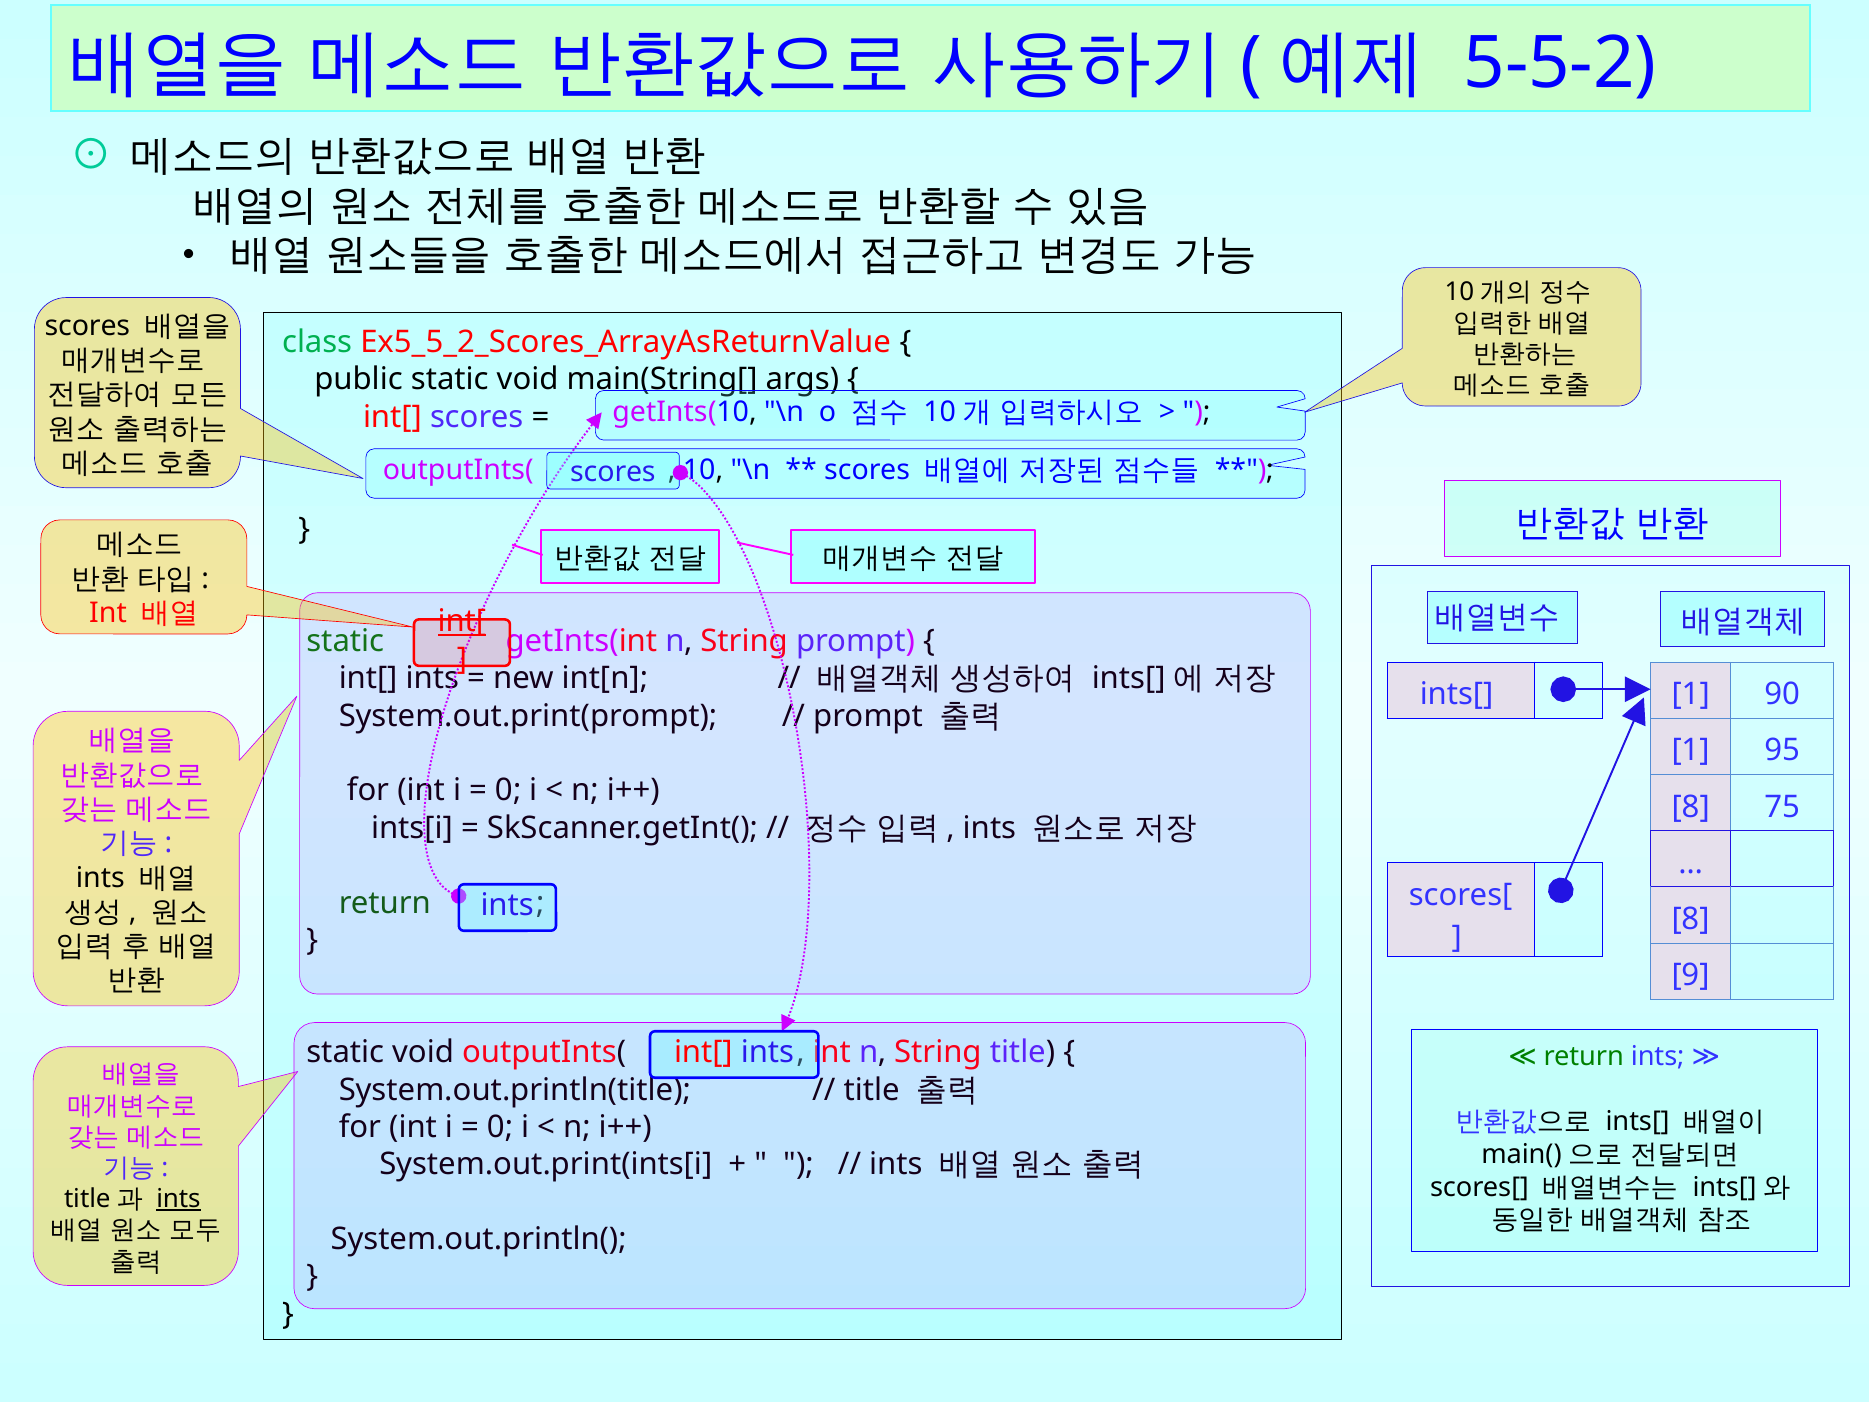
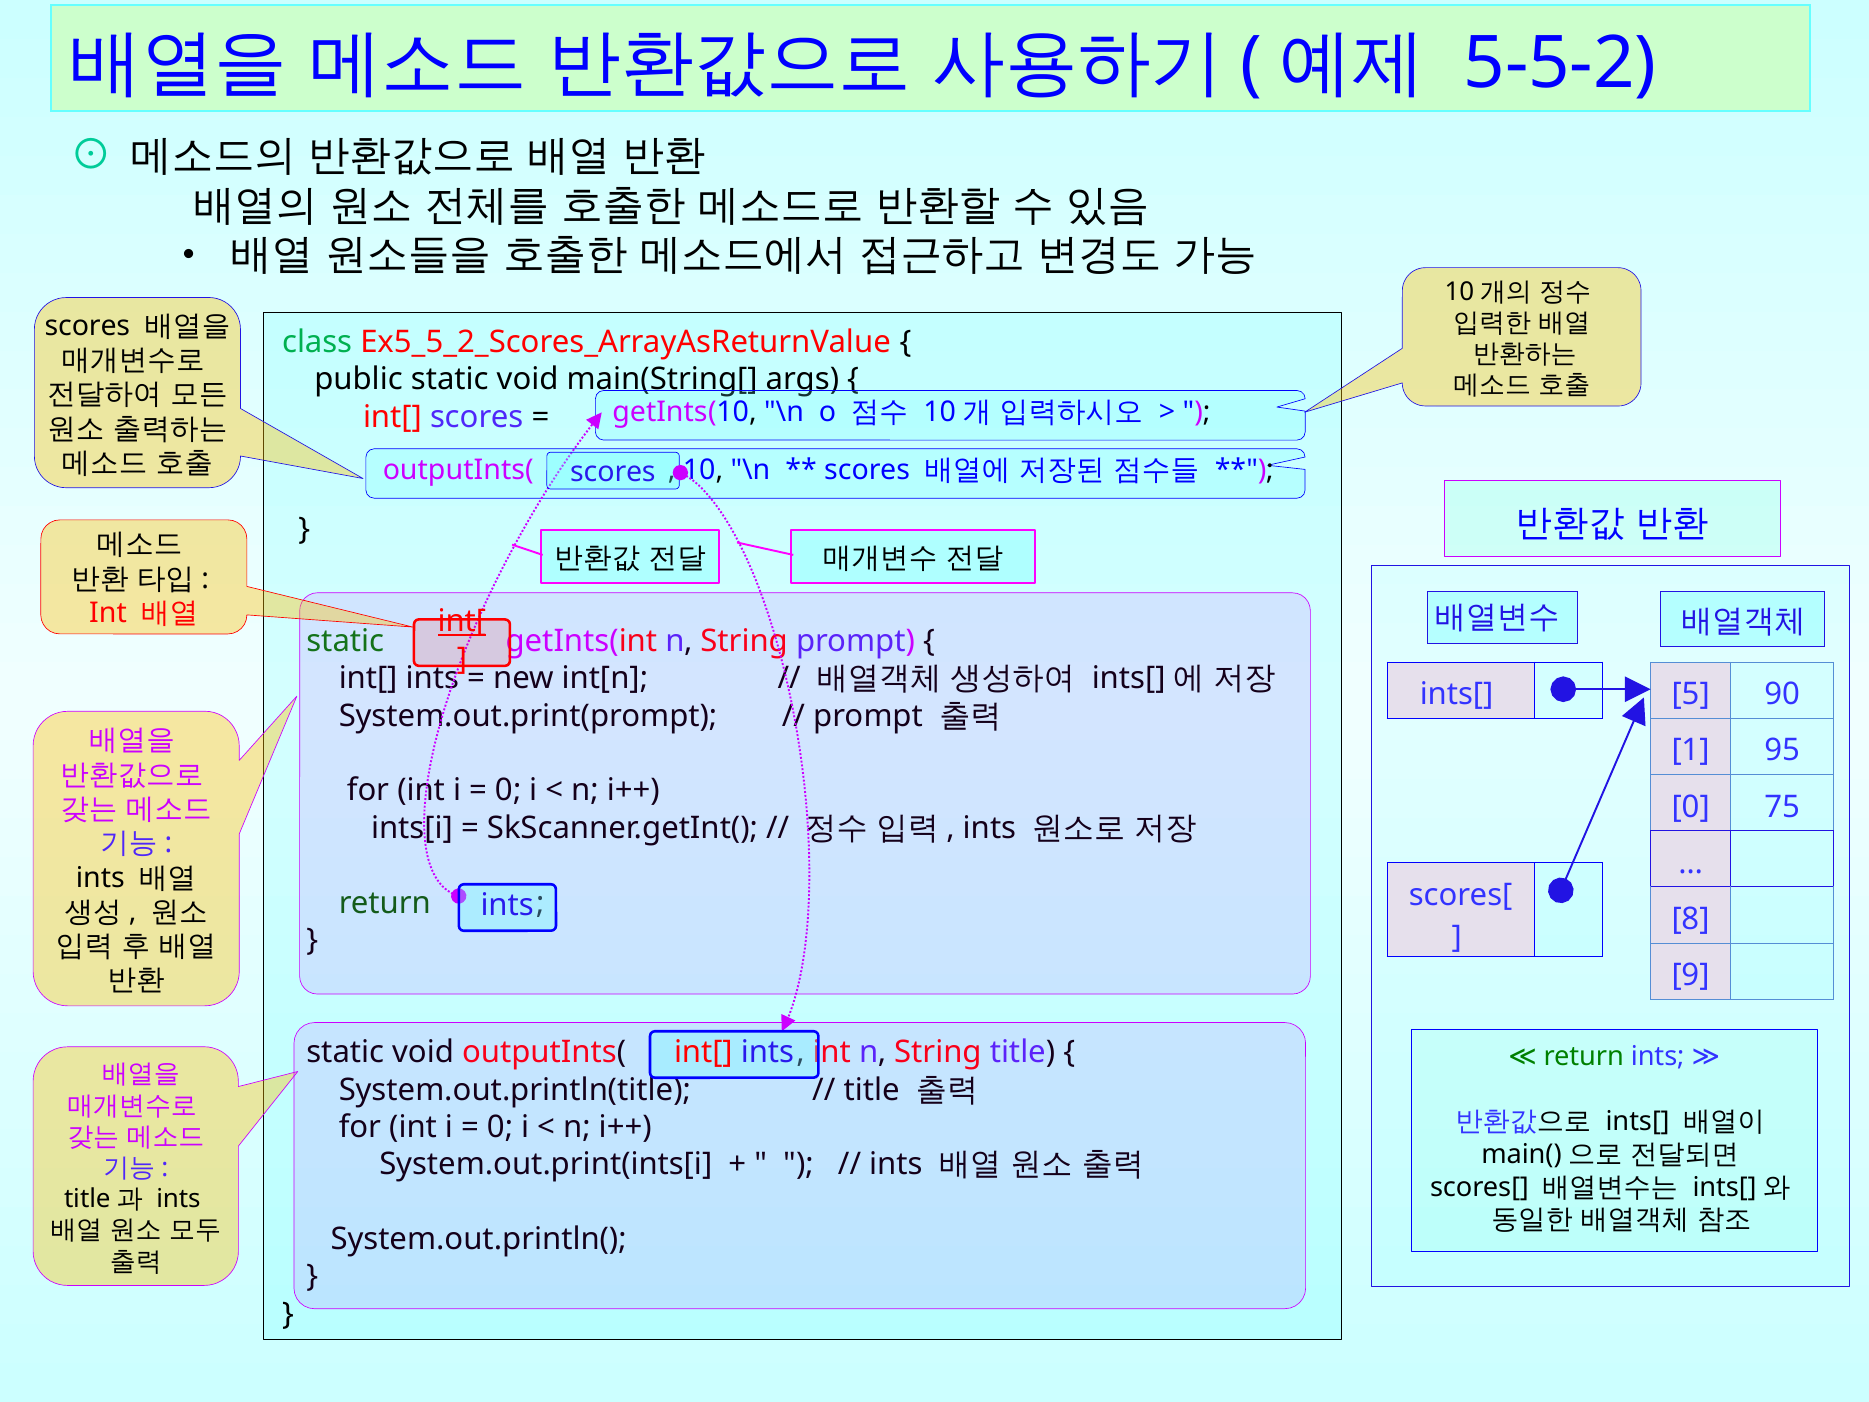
1: 1 -> 5 (1691, 694)
8: 8 -> 0 (1691, 807)
ints underline: present -> none (178, 1199)
